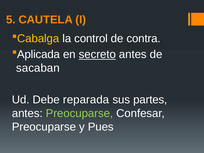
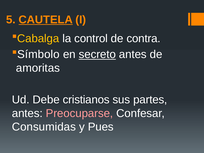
CAUTELA underline: none -> present (46, 20)
Aplicada: Aplicada -> Símbolo (38, 54)
sacaban: sacaban -> amoritas (38, 68)
reparada: reparada -> cristianos (86, 100)
Preocuparse colour: light green -> pink (79, 113)
Preocuparse: Preocuparse -> Consumidas (44, 127)
